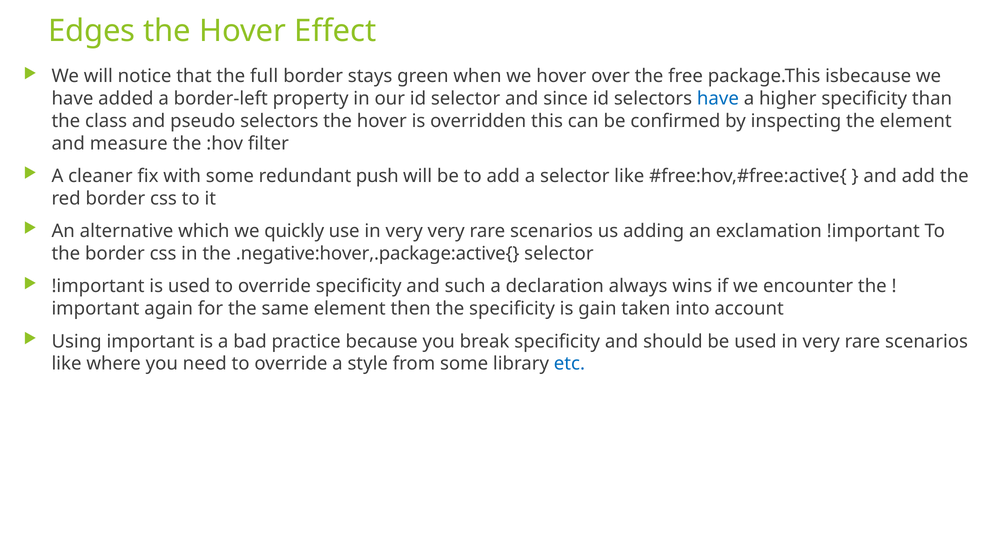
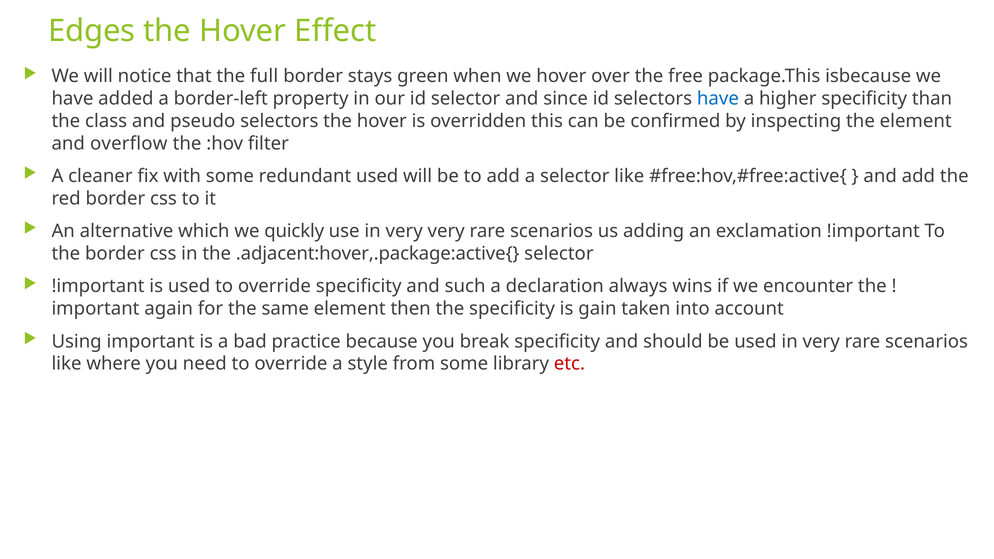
measure: measure -> overflow (129, 143)
redundant push: push -> used (377, 176)
.negative:hover,.package:active{: .negative:hover,.package:active{ -> .adjacent:hover,.package:active{ (378, 254)
etc colour: blue -> red (569, 364)
